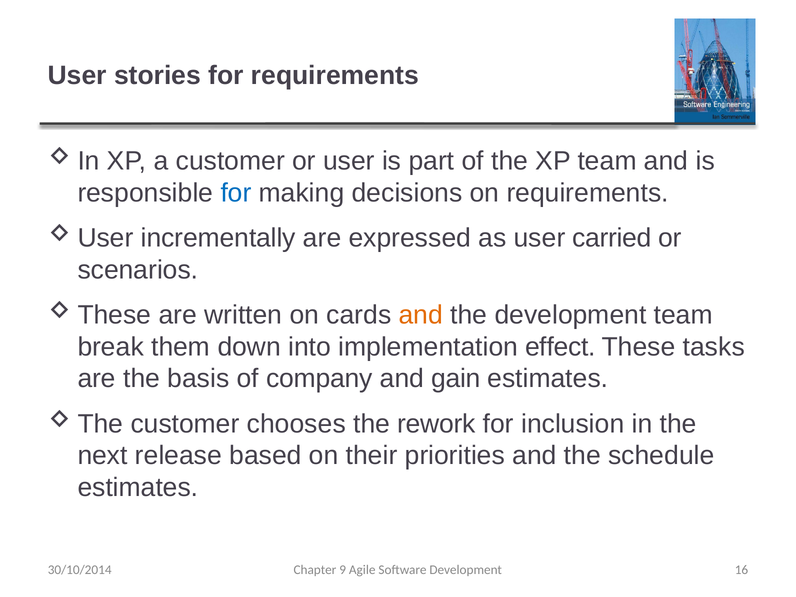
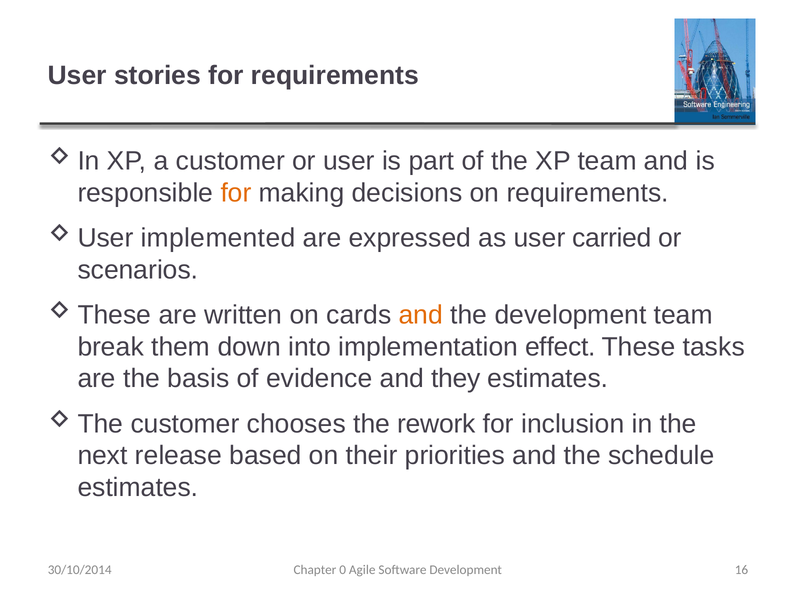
for colour: blue -> orange (236, 193)
incrementally: incrementally -> implemented (218, 238)
company: company -> evidence (319, 379)
gain: gain -> they (456, 379)
9: 9 -> 0 (343, 570)
